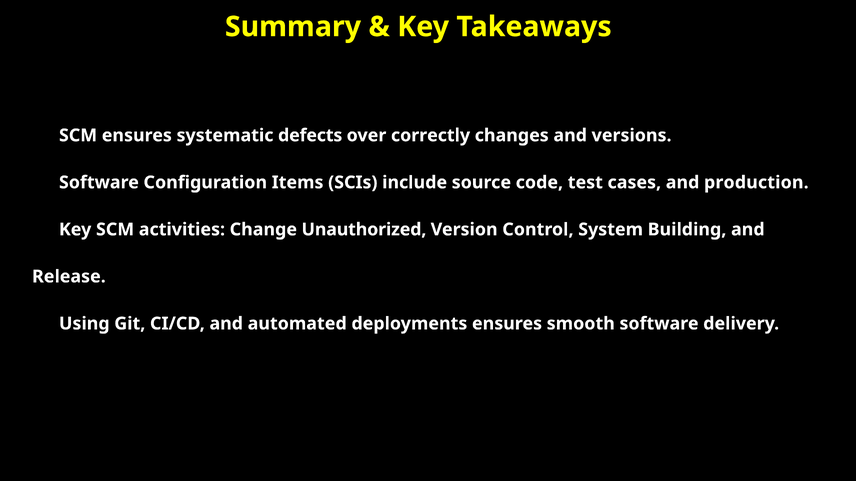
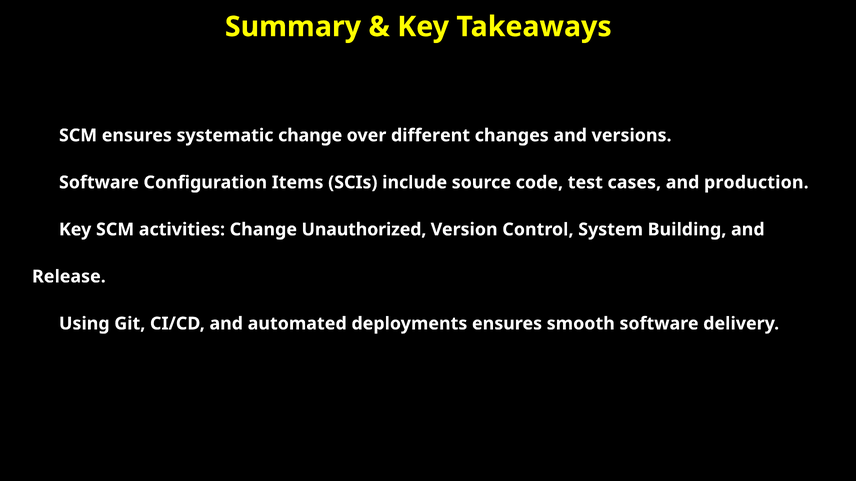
systematic defects: defects -> change (310, 136)
correctly: correctly -> different (430, 136)
